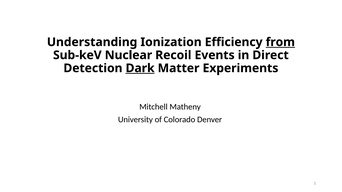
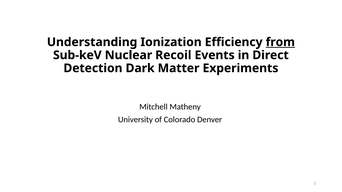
Dark underline: present -> none (140, 68)
